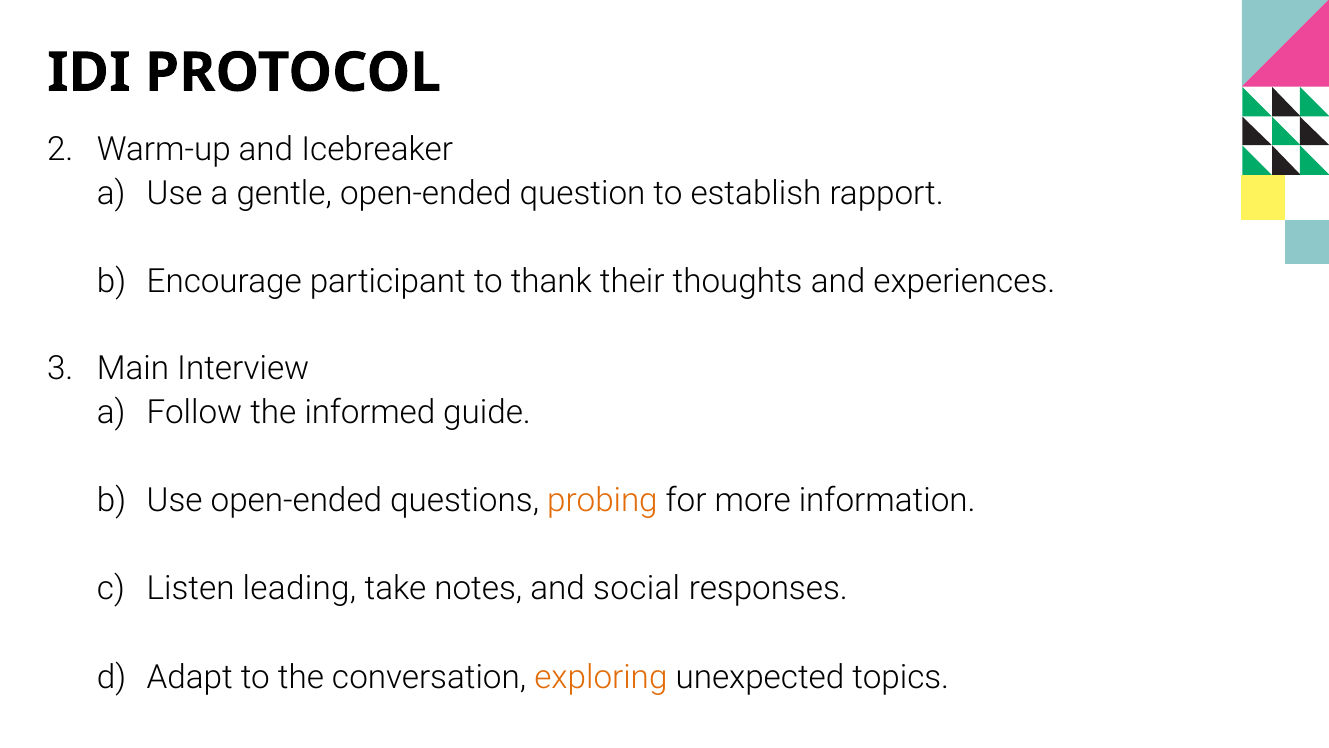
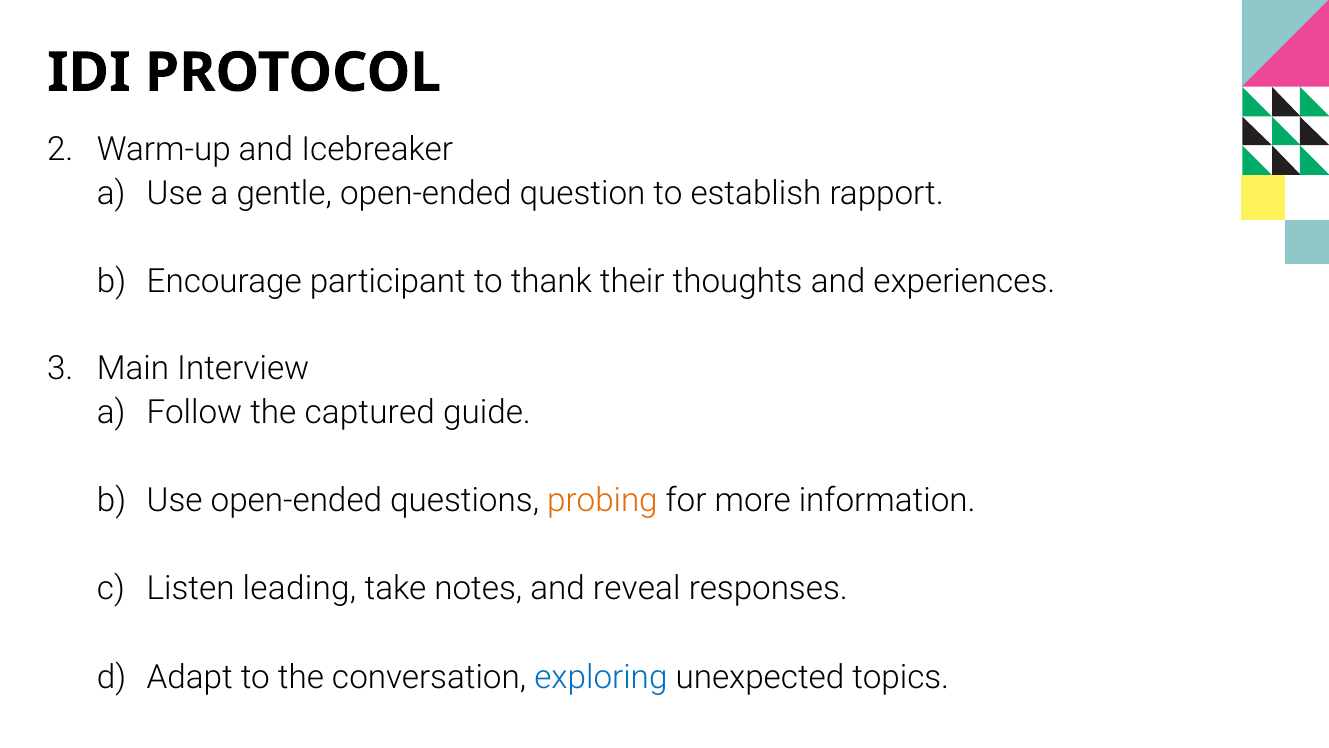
informed: informed -> captured (370, 412)
social: social -> reveal (637, 589)
exploring colour: orange -> blue (601, 677)
